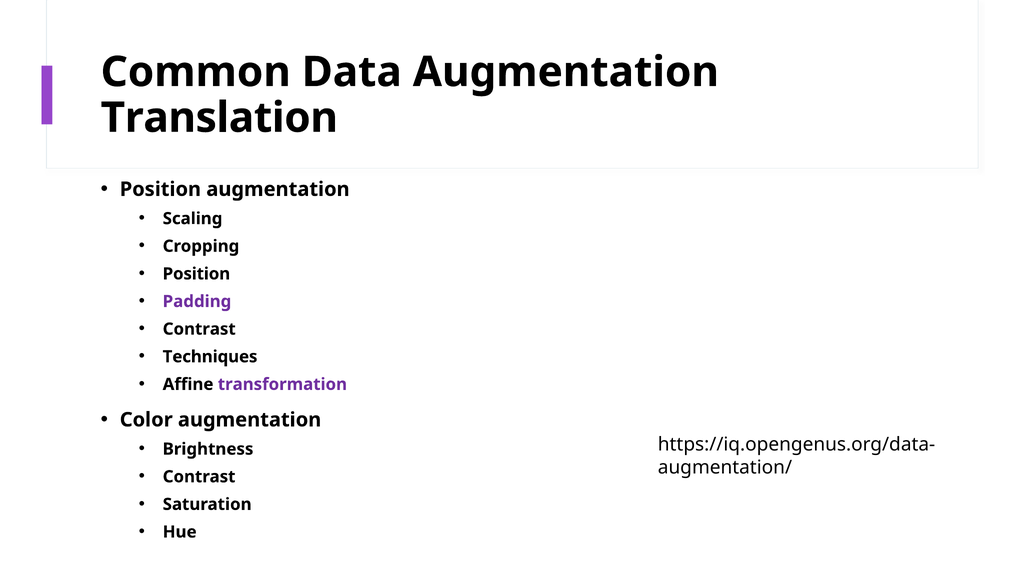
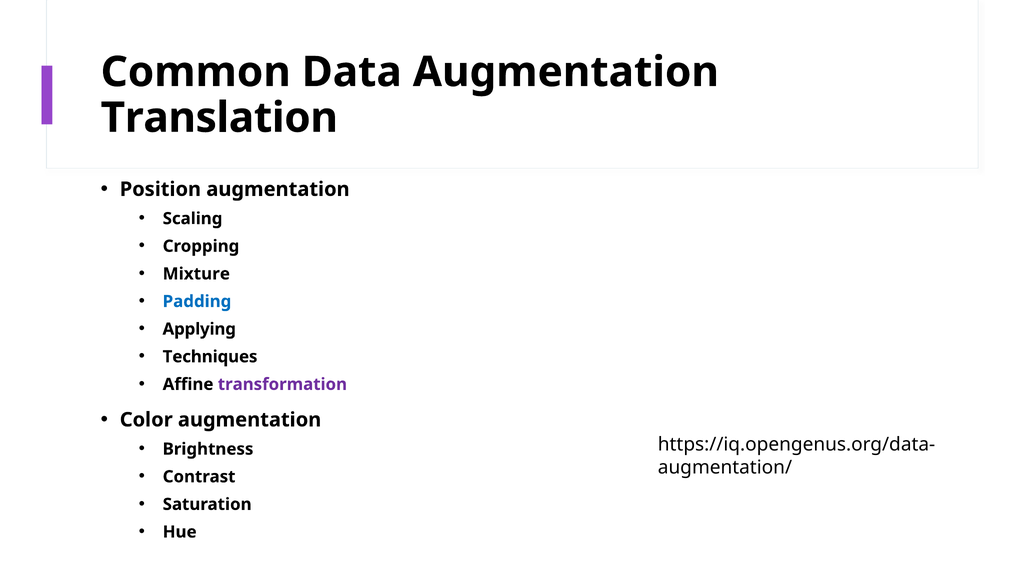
Position: Position -> Mixture (196, 274)
Padding colour: purple -> blue (197, 301)
Contrast: Contrast -> Applying (199, 329)
